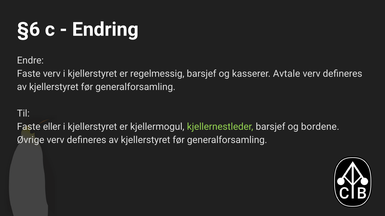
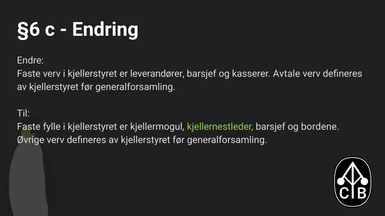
regelmessig: regelmessig -> leverandører (157, 74)
eller: eller -> fylle (52, 127)
